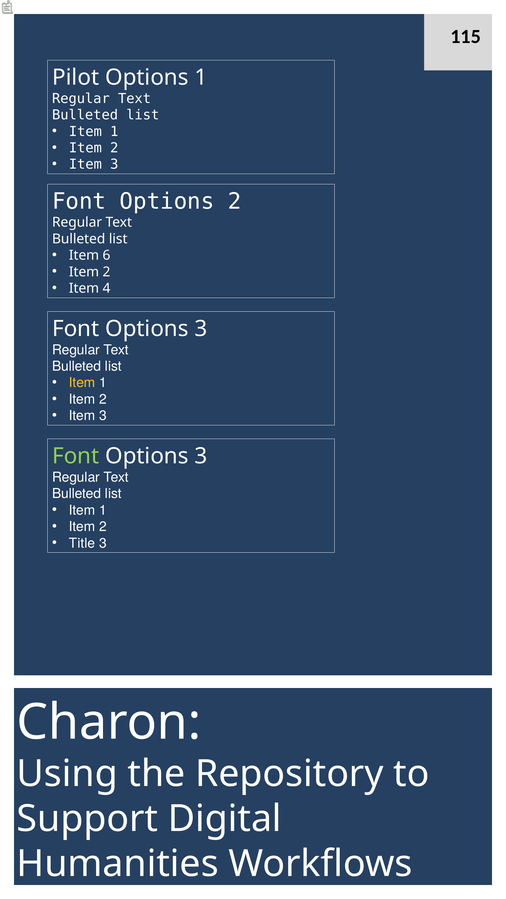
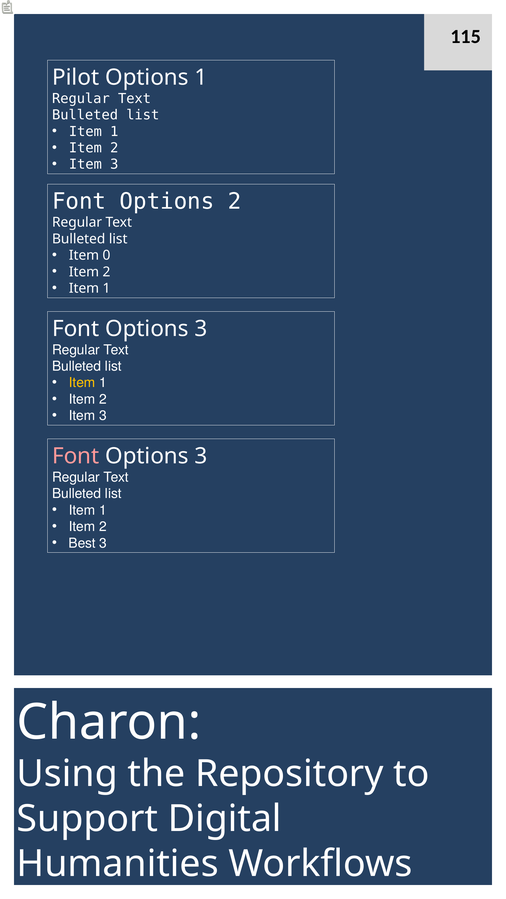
6: 6 -> 0 (106, 256)
4: 4 -> 1 (106, 288)
Font colour: light green -> pink (76, 456)
Title: Title -> Best (82, 543)
